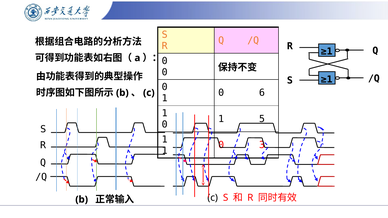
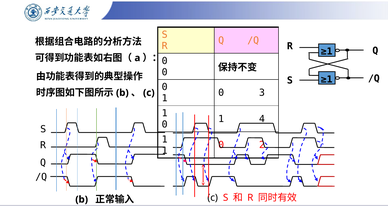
6: 6 -> 3 (262, 93)
5: 5 -> 4 (262, 119)
3: 3 -> 2 (262, 145)
